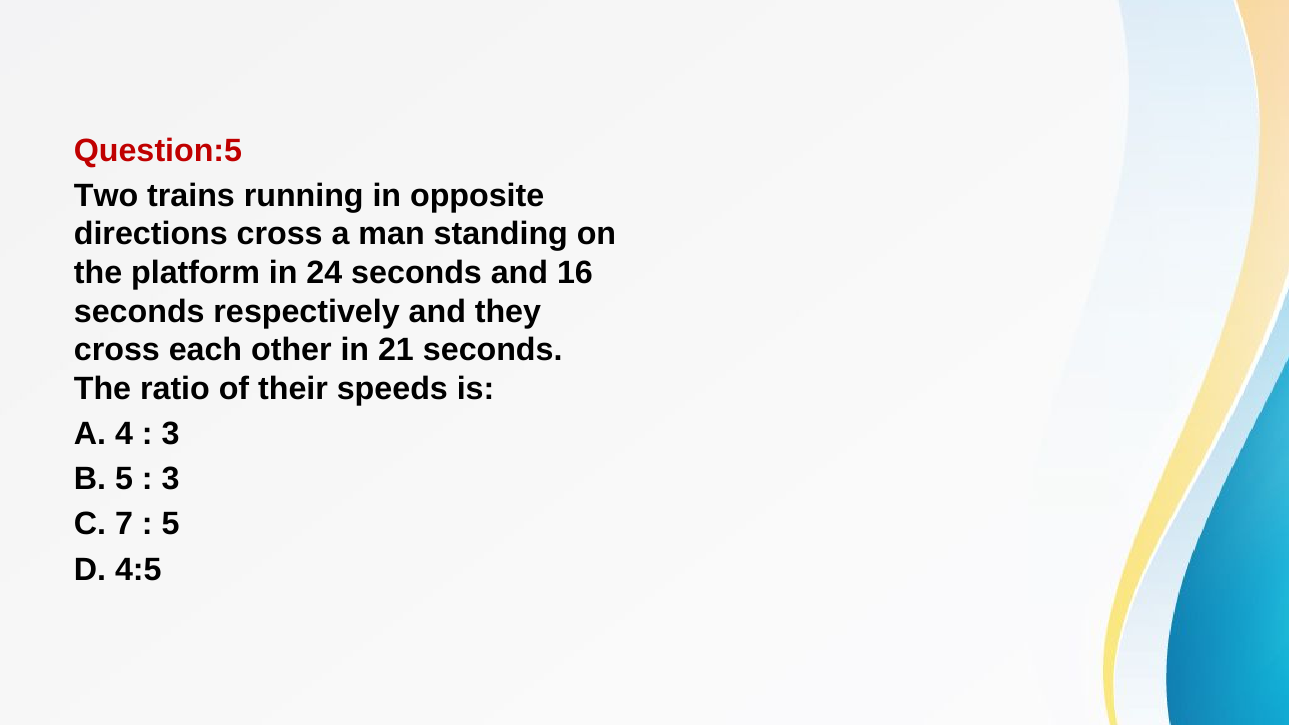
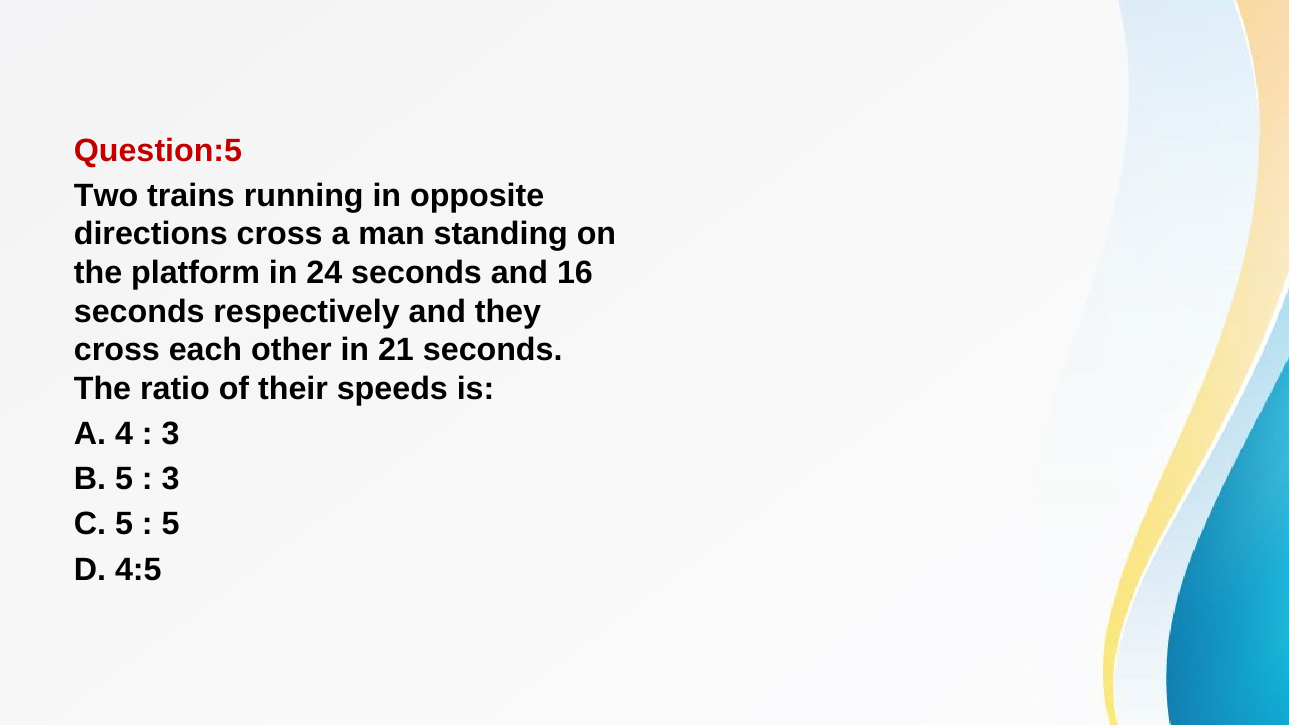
C 7: 7 -> 5 (124, 524)
